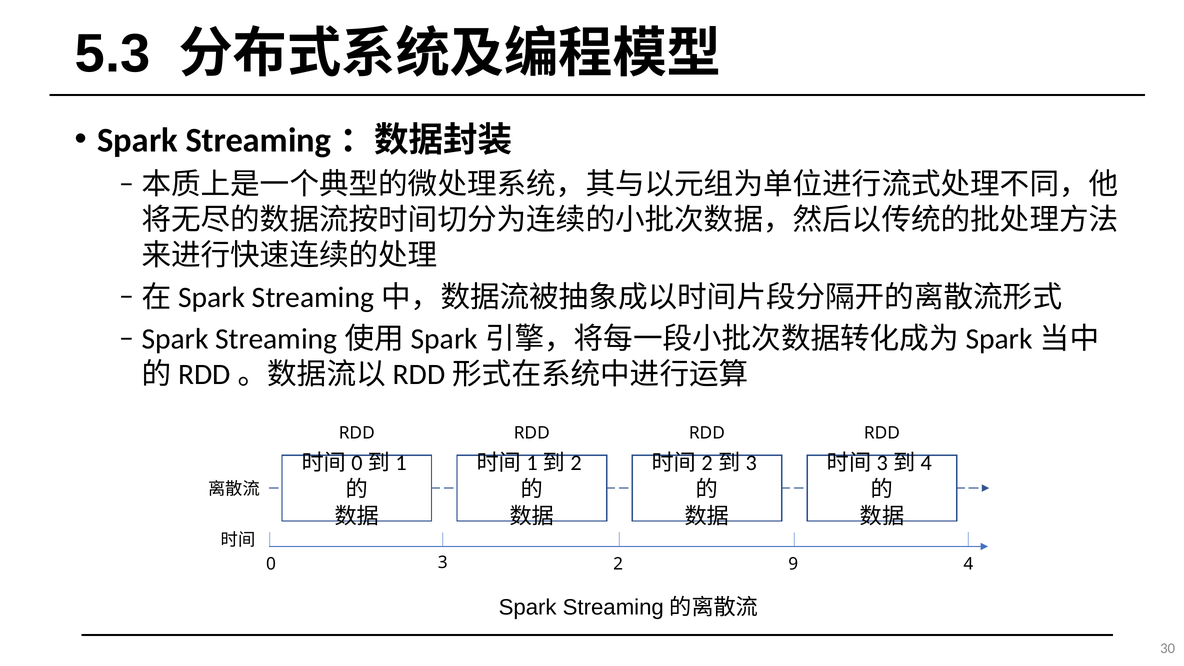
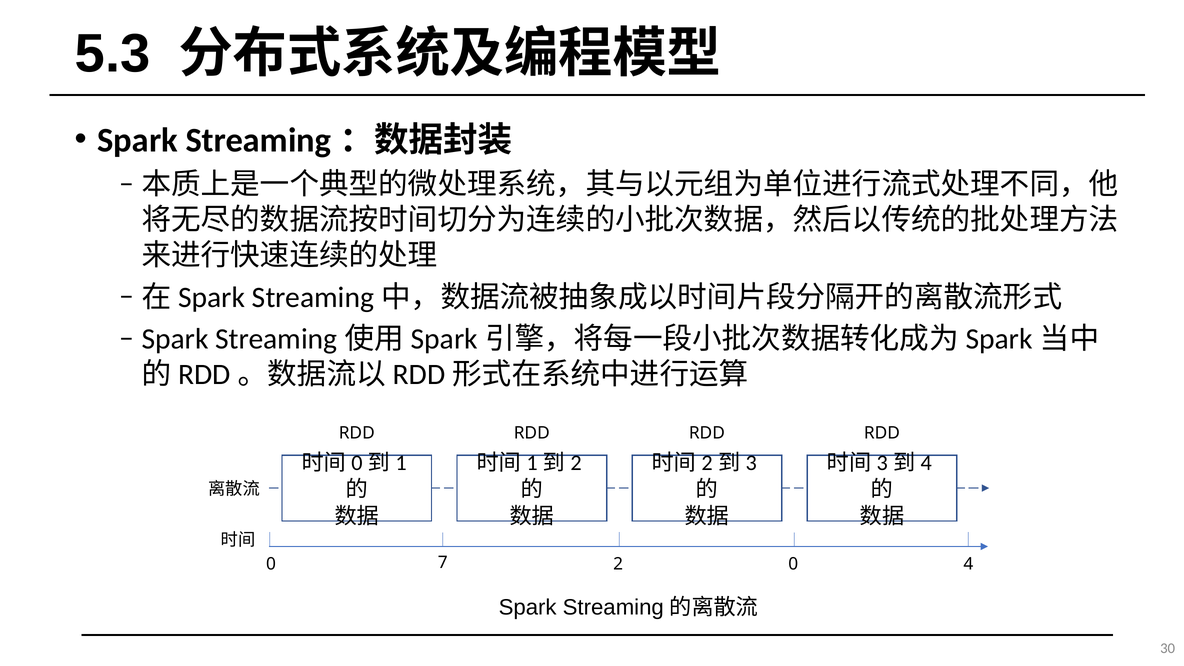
3: 3 -> 7 (443, 563)
2 9: 9 -> 0 (793, 564)
